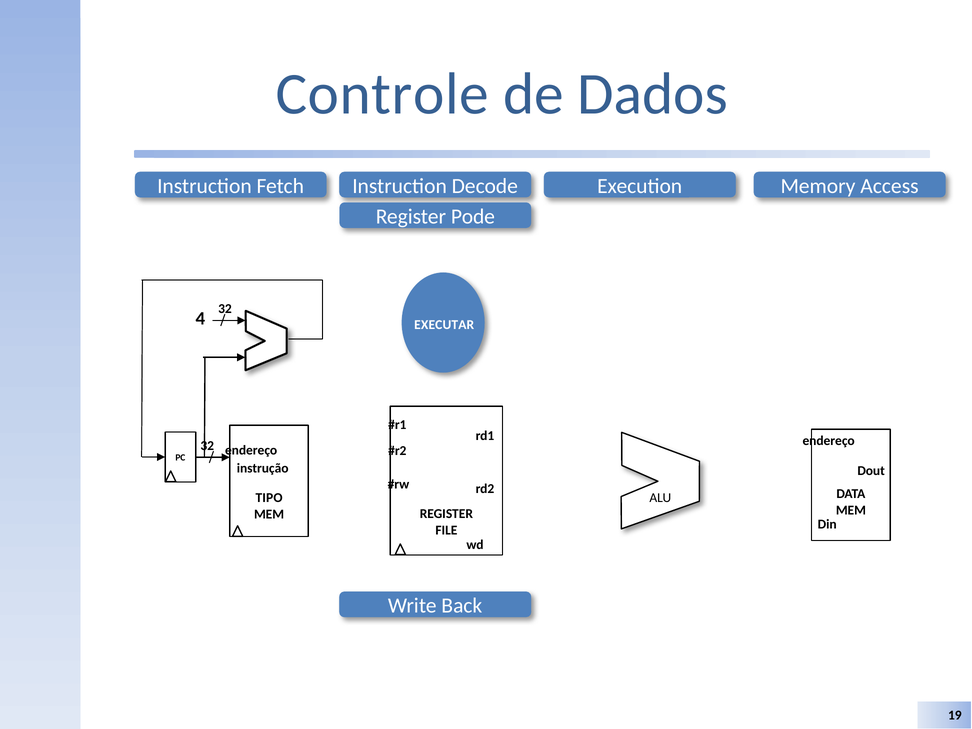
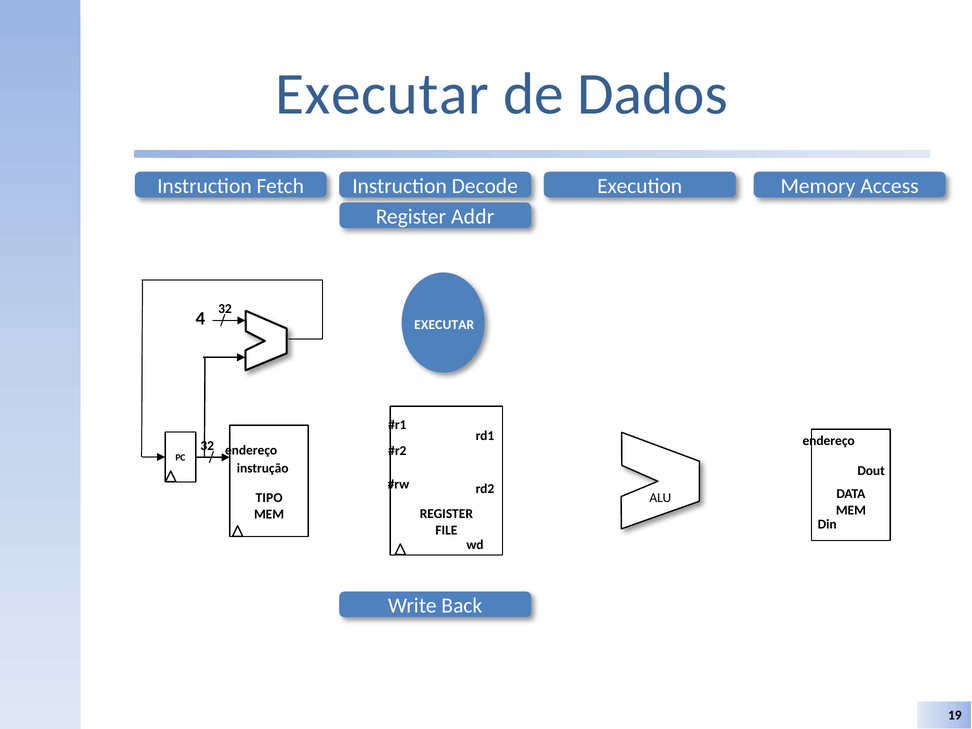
Controle: Controle -> Executar (382, 94)
Pode: Pode -> Addr (473, 217)
